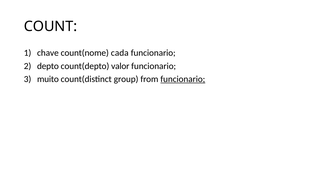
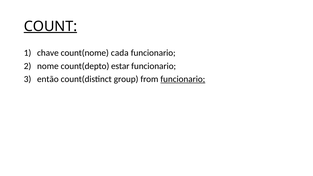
COUNT underline: none -> present (50, 26)
depto: depto -> nome (48, 66)
valor: valor -> estar (120, 66)
muito: muito -> então (48, 79)
